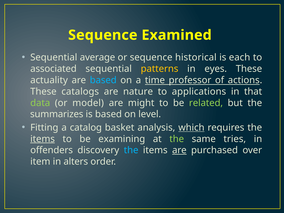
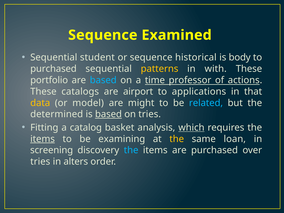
average: average -> student (97, 57)
each: each -> body (240, 57)
associated: associated -> purchased (53, 69)
eyes: eyes -> with (216, 69)
actuality: actuality -> portfolio (49, 80)
nature: nature -> airport (138, 92)
data colour: light green -> yellow (40, 103)
related colour: light green -> light blue (206, 103)
summarizes: summarizes -> determined (57, 114)
based underline: none -> present (108, 114)
on level: level -> tries (150, 114)
the colour: light green -> yellow (177, 139)
tries: tries -> loan (235, 139)
offenders: offenders -> screening (52, 150)
are underline: present -> none (179, 150)
item: item -> tries (40, 162)
